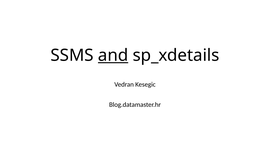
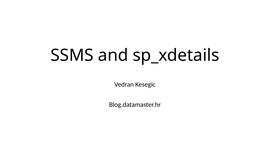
and underline: present -> none (113, 55)
